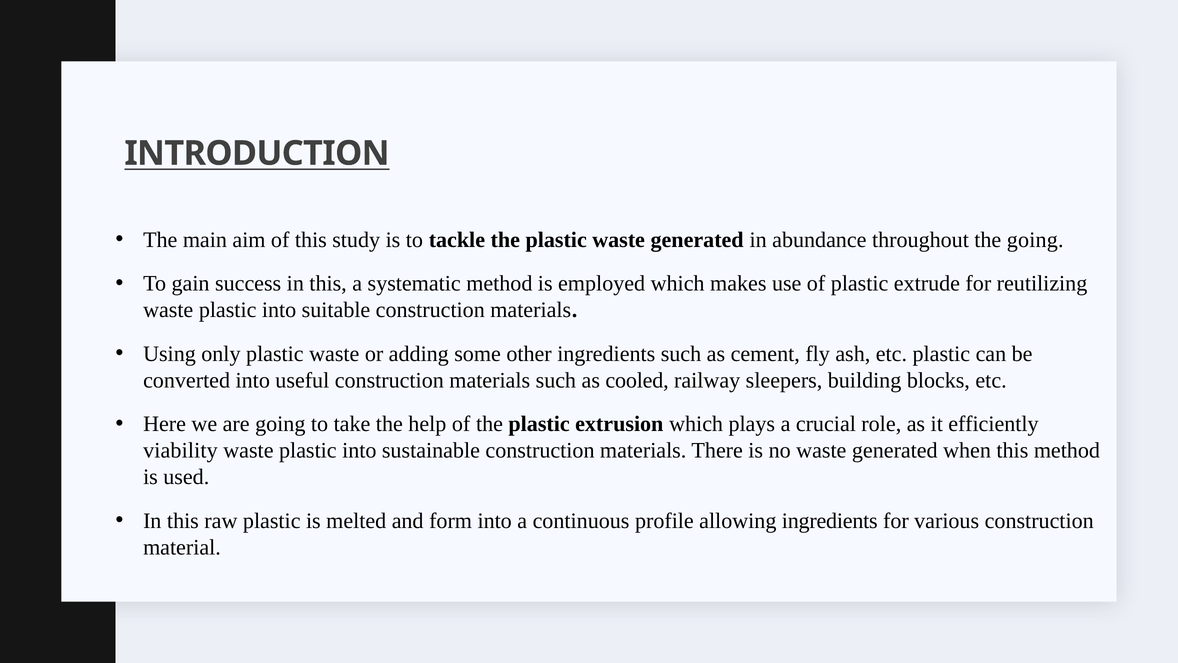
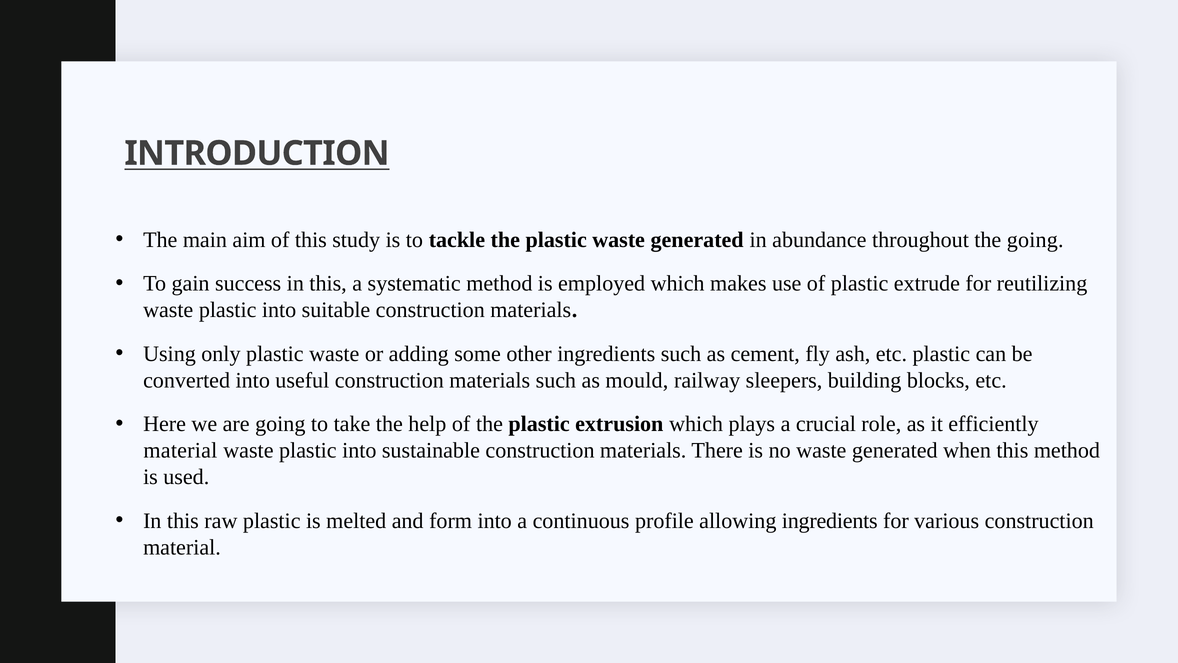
cooled: cooled -> mould (637, 380)
viability: viability -> material (180, 450)
